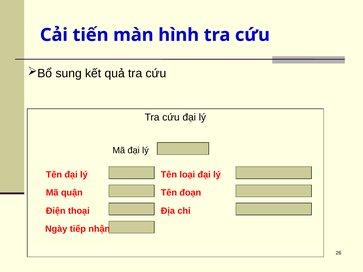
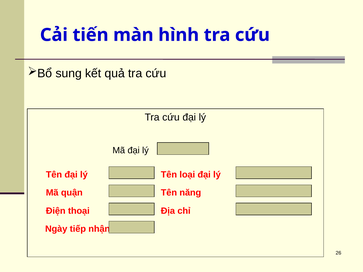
đoạn: đoạn -> năng (190, 193)
